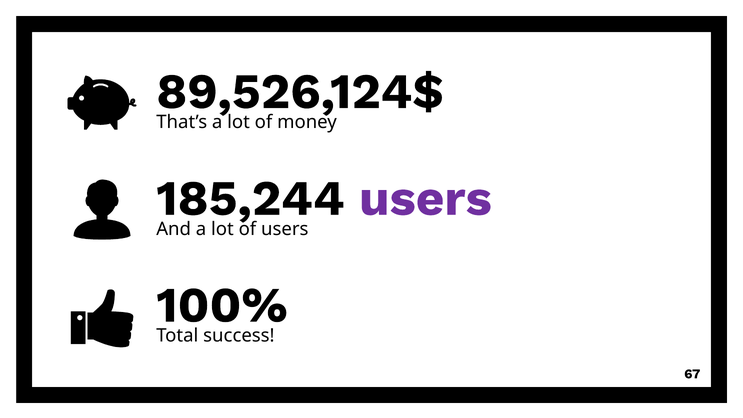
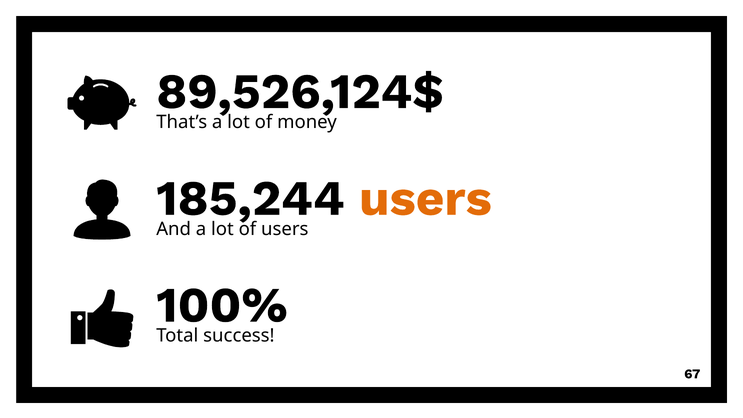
users colour: purple -> orange (425, 198)
